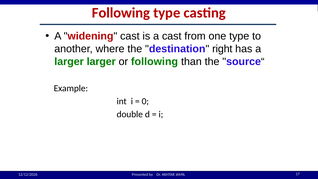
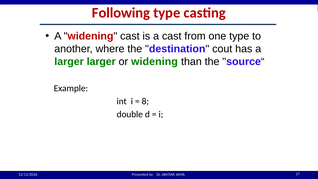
right: right -> cout (222, 49)
or following: following -> widening (154, 62)
0: 0 -> 8 (145, 101)
